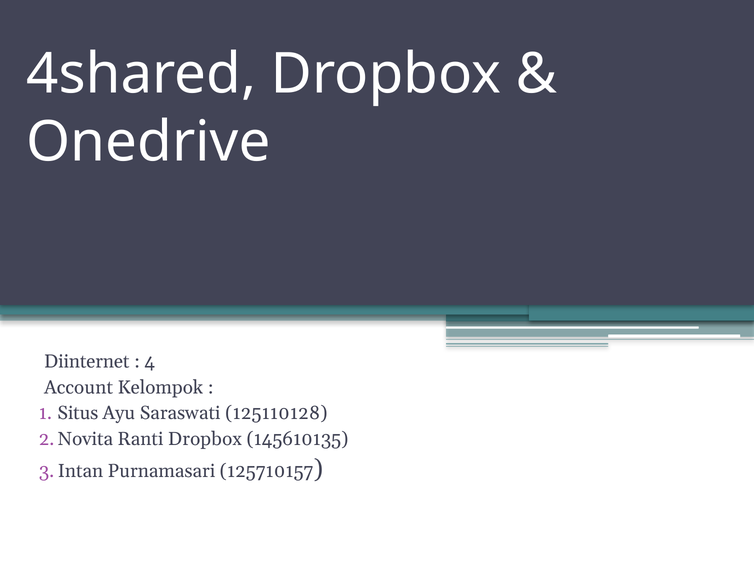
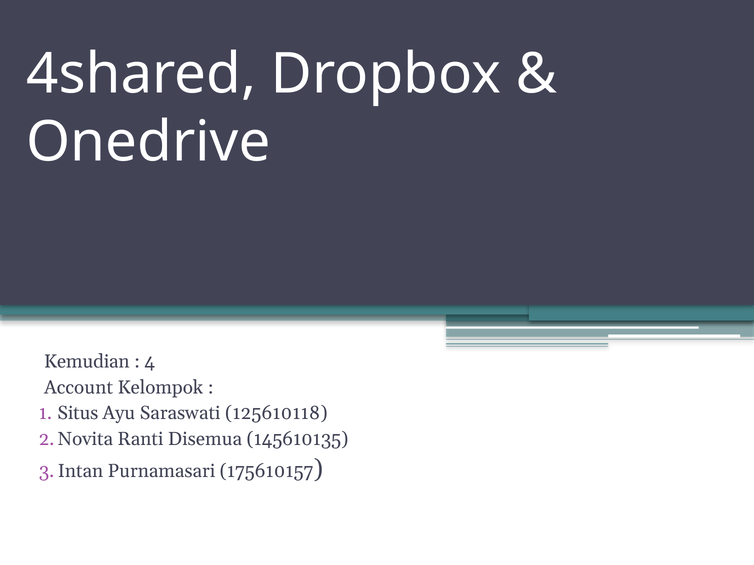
Diinternet: Diinternet -> Kemudian (87, 362)
125110128: 125110128 -> 125610118 (276, 413)
Ranti Dropbox: Dropbox -> Disemua (205, 439)
125710157: 125710157 -> 175610157 (267, 471)
